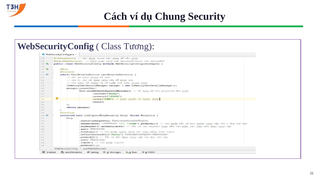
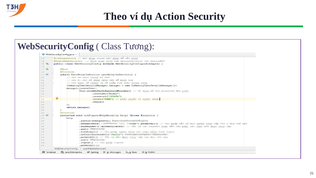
Cách: Cách -> Theo (115, 16)
Chung: Chung -> Action (170, 16)
